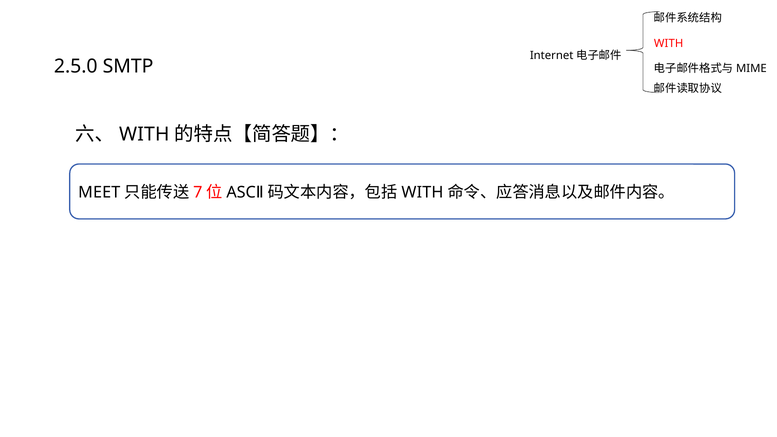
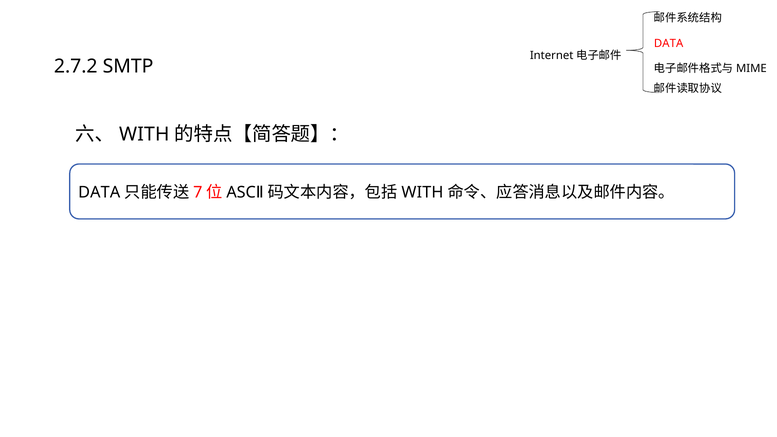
WITH: WITH -> DATA (669, 43)
2.5.0: 2.5.0 -> 2.7.2 (76, 66)
MEET: MEET -> DATA (99, 193)
